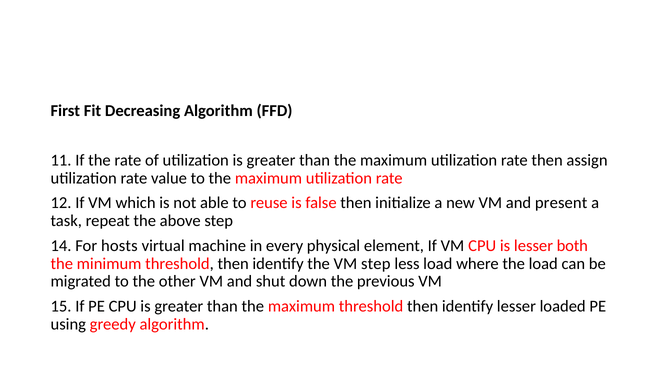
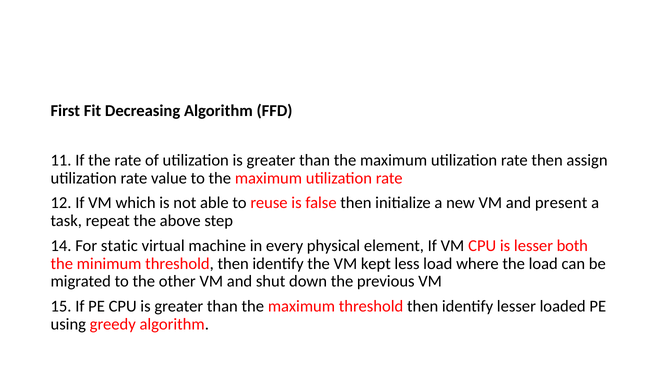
hosts: hosts -> static (119, 246)
VM step: step -> kept (376, 264)
